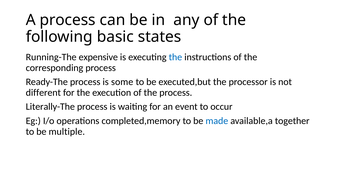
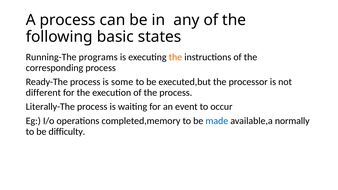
expensive: expensive -> programs (98, 57)
the colour: blue -> orange (175, 57)
together: together -> normally (292, 121)
multiple: multiple -> difficulty (67, 132)
